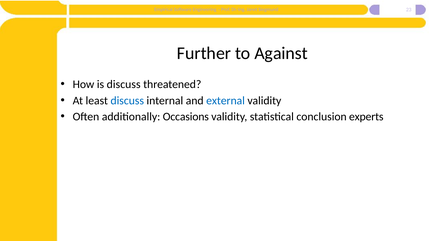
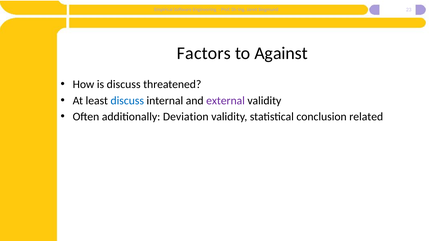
Further: Further -> Factors (204, 53)
external colour: blue -> purple (226, 101)
Occasions: Occasions -> Deviation (186, 117)
experts: experts -> related (366, 117)
